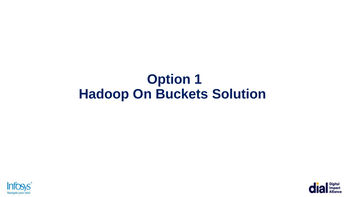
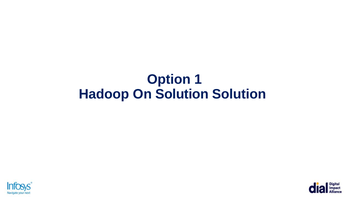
On Buckets: Buckets -> Solution (182, 94)
